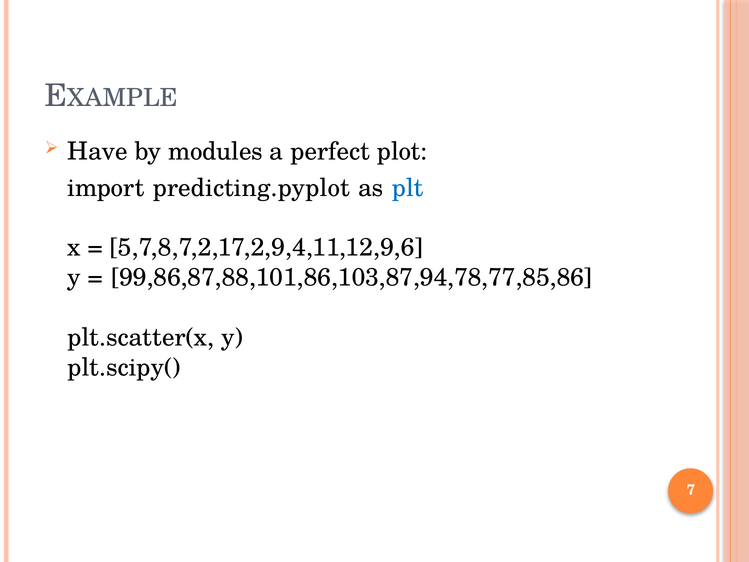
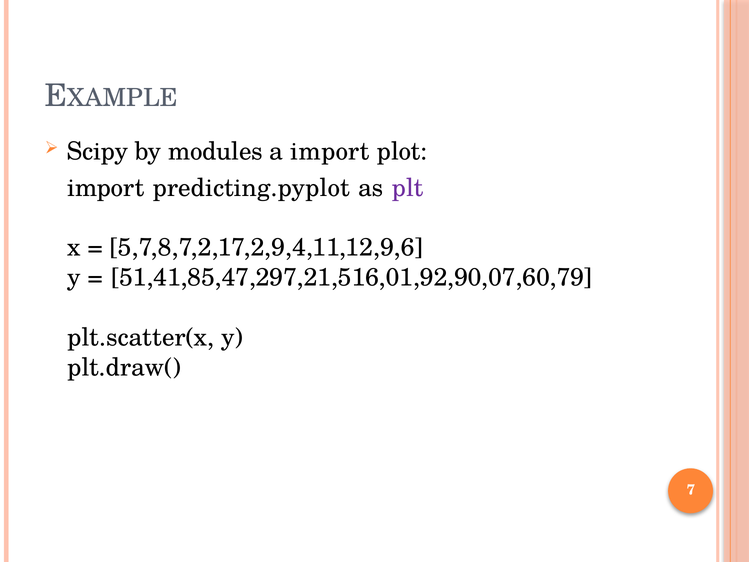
Have: Have -> Scipy (98, 151)
a perfect: perfect -> import (330, 151)
plt colour: blue -> purple (408, 188)
99,86,87,88,101,86,103,87,94,78,77,85,86: 99,86,87,88,101,86,103,87,94,78,77,85,86 -> 51,41,85,47,297,21,516,01,92,90,07,60,79 (352, 278)
plt.scipy(: plt.scipy( -> plt.draw( (124, 367)
